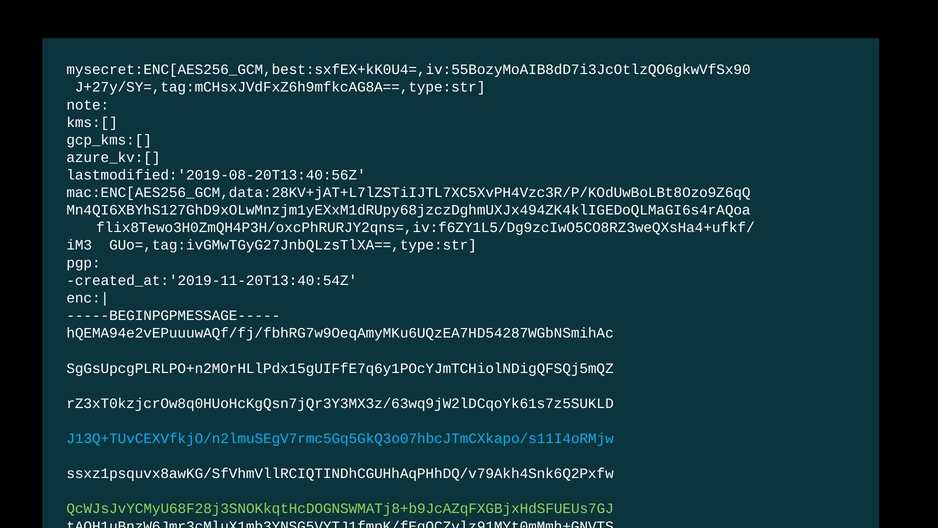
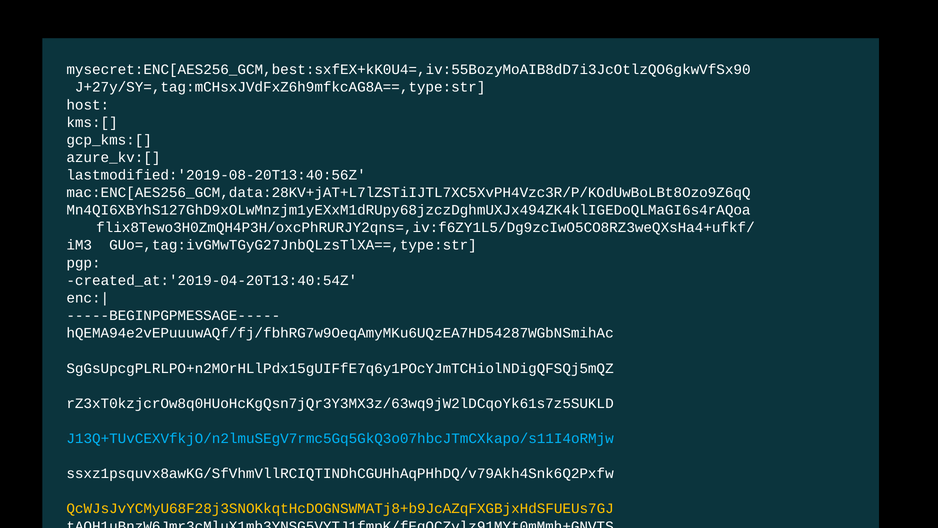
note: note -> host (88, 105)
created_at:'2019-11-20T13:40:54Z: created_at:'2019-11-20T13:40:54Z -> created_at:'2019-04-20T13:40:54Z (212, 280)
QcWJsJvYCMyU68F28j3SNOKkqtHcDOGNSWMATj8+b9JcAZqFXGBjxHdSFUEUs7GJ colour: light green -> yellow (340, 508)
